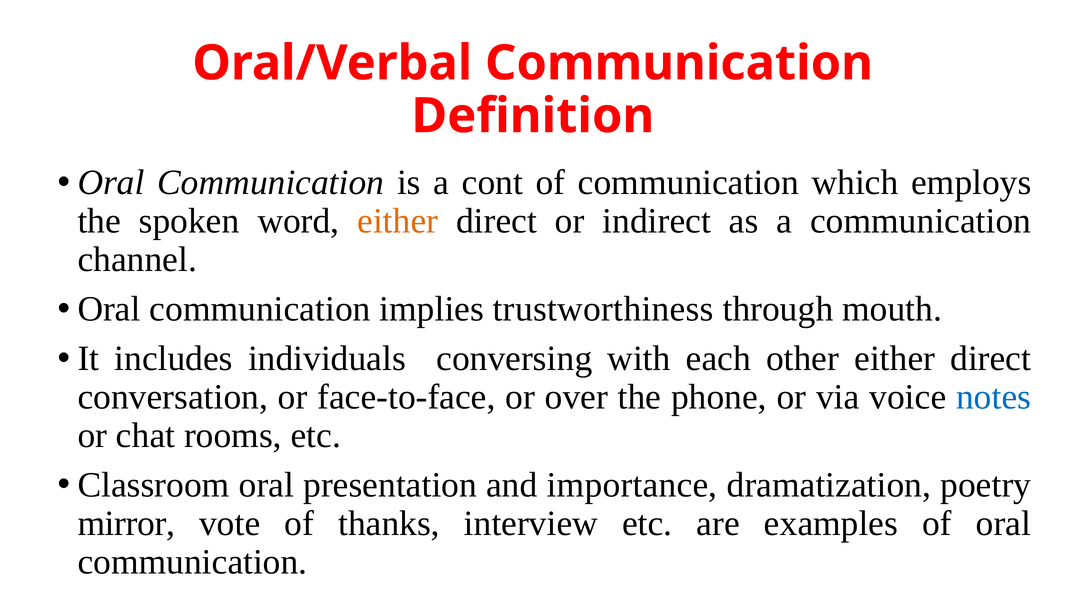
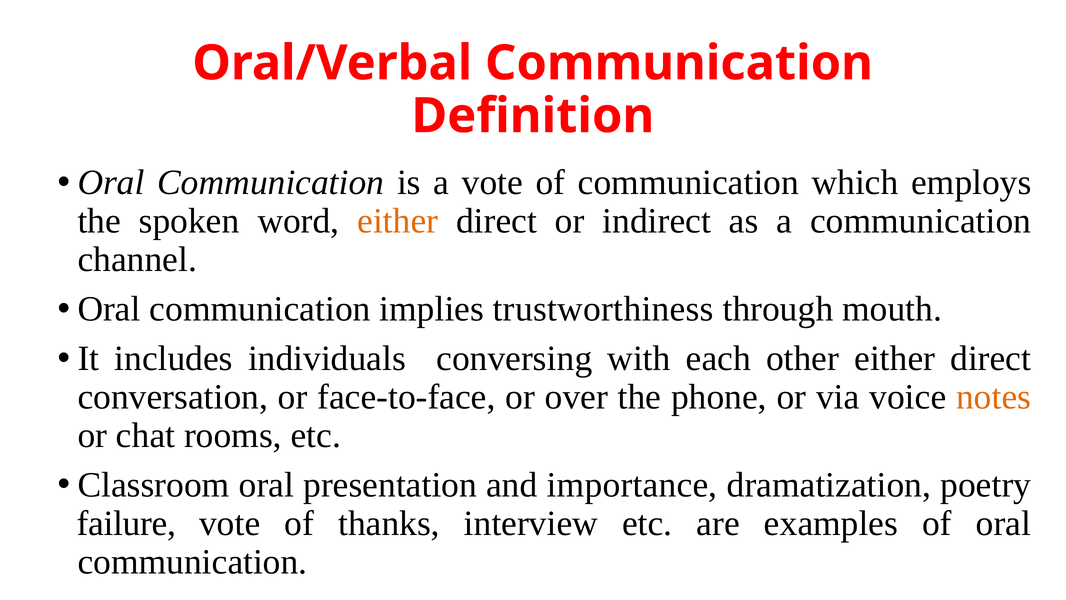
a cont: cont -> vote (492, 183)
notes colour: blue -> orange (994, 397)
mirror: mirror -> failure (126, 523)
